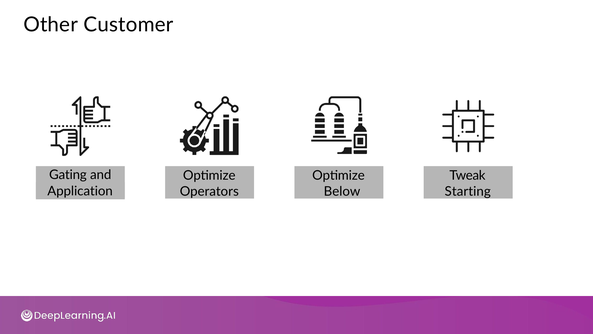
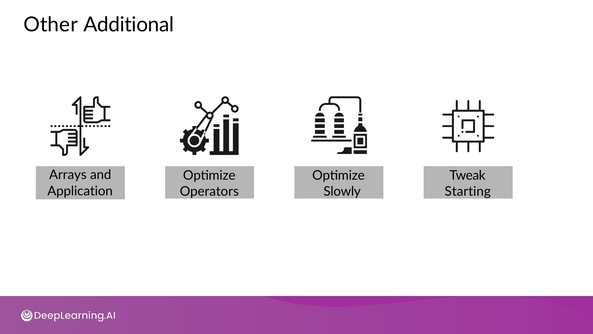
Customer: Customer -> Additional (129, 25)
Gating: Gating -> Arrays (68, 175)
Below: Below -> Slowly (342, 191)
